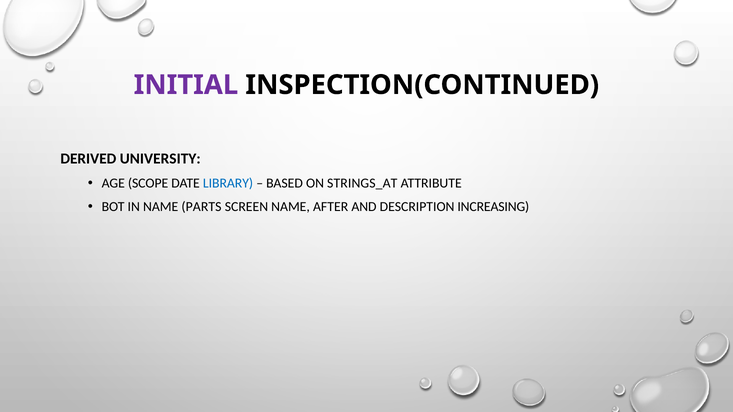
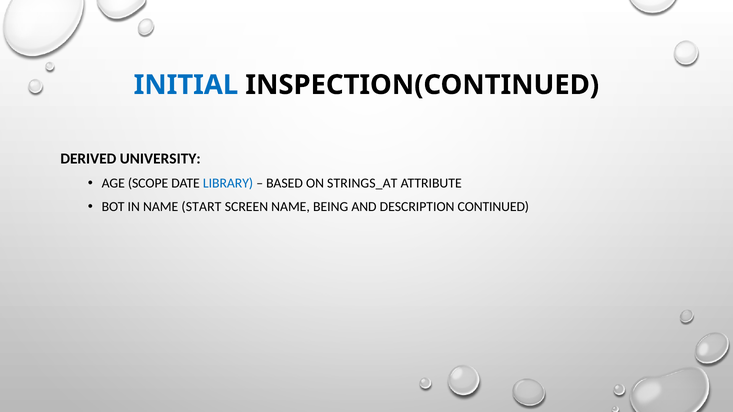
INITIAL colour: purple -> blue (186, 85)
PARTS: PARTS -> START (201, 207)
AFTER: AFTER -> BEING (331, 207)
INCREASING: INCREASING -> CONTINUED (493, 207)
